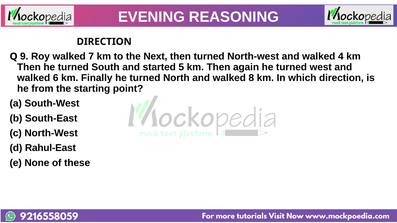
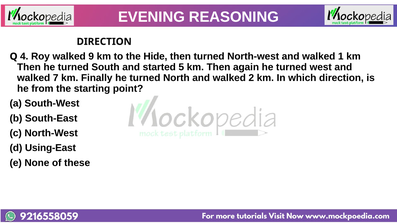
9: 9 -> 4 (24, 57)
7: 7 -> 9 (91, 57)
Next: Next -> Hide (155, 57)
4: 4 -> 1 (341, 57)
6: 6 -> 7 (56, 78)
8: 8 -> 2 (251, 78)
Rahul-East: Rahul-East -> Using-East (50, 148)
